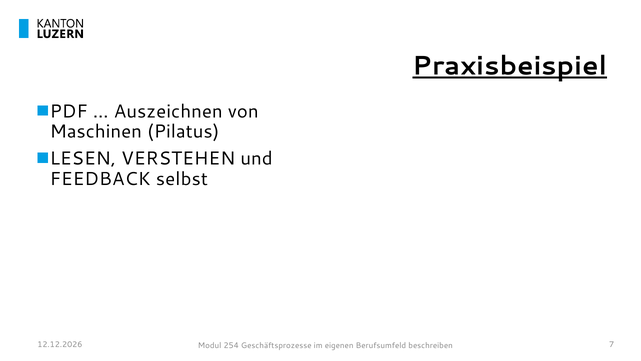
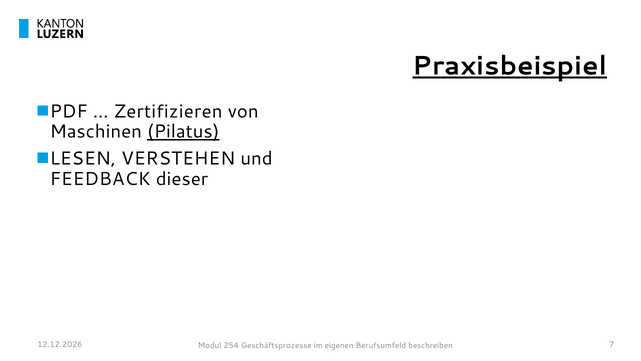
Auszeichnen: Auszeichnen -> Zertifizieren (168, 111)
Pilatus underline: none -> present (183, 132)
selbst: selbst -> dieser (182, 179)
